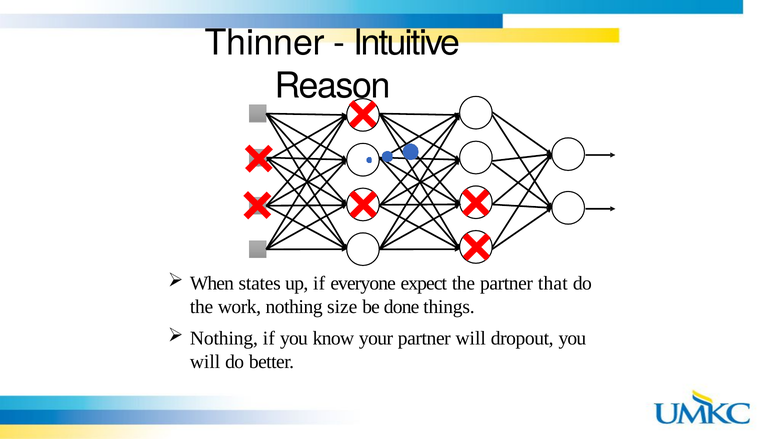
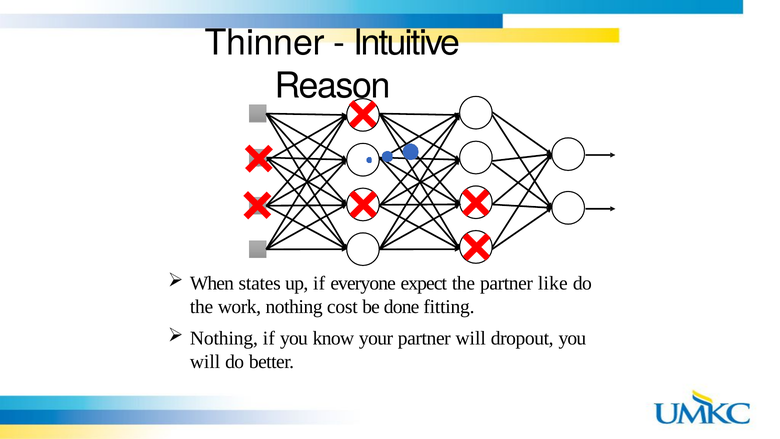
that: that -> like (553, 283)
size: size -> cost (342, 307)
things: things -> fitting (449, 307)
